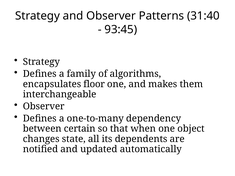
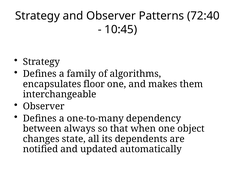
31:40: 31:40 -> 72:40 (203, 16)
93:45: 93:45 -> 10:45 (121, 30)
certain: certain -> always (80, 129)
